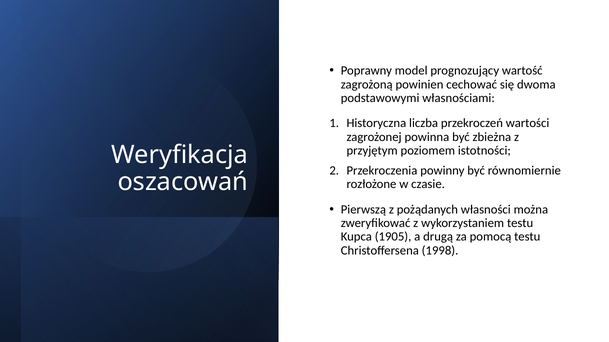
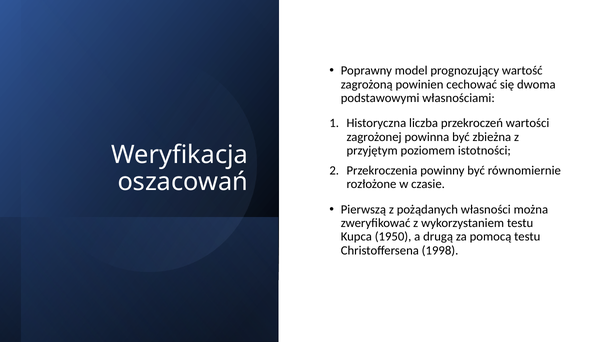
1905: 1905 -> 1950 (393, 237)
